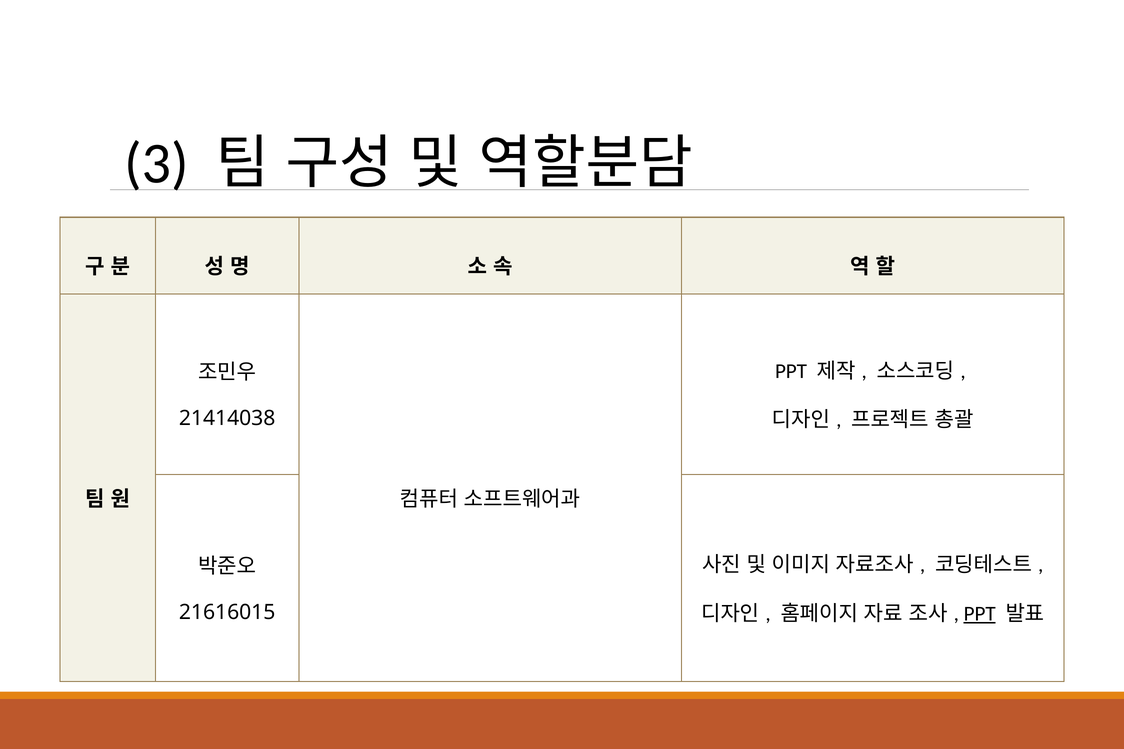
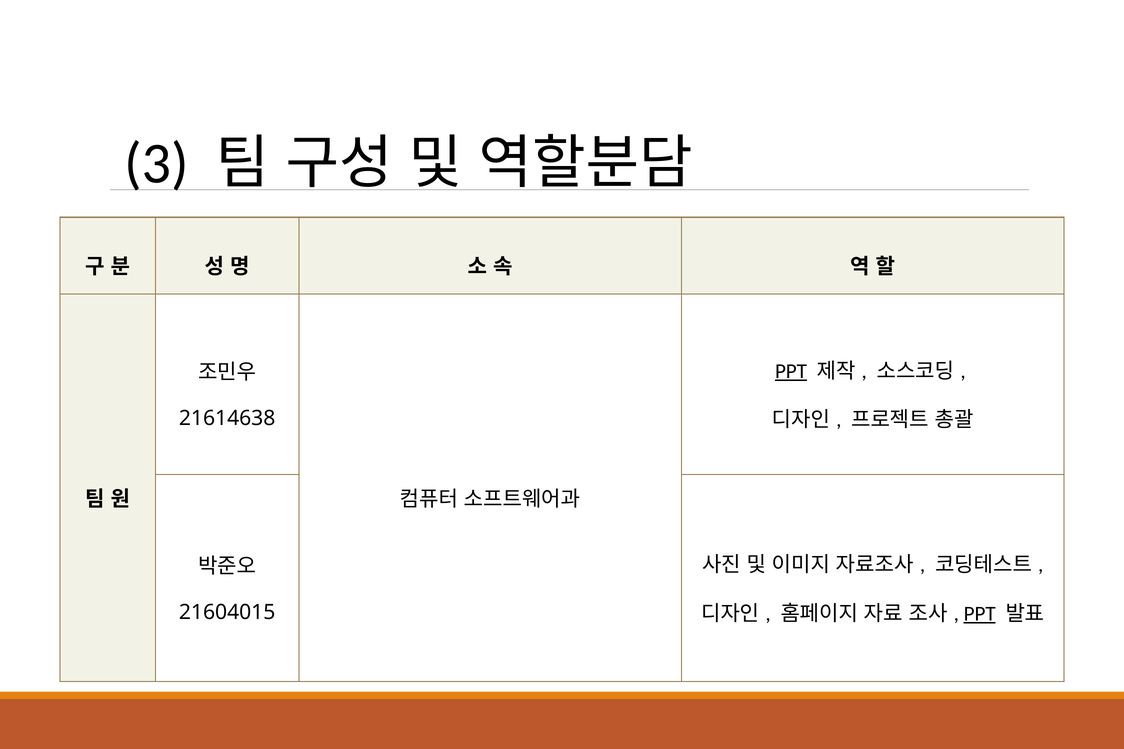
PPT underline: none -> present (791, 371)
21414038: 21414038 -> 21614638 (227, 418)
21616015: 21616015 -> 21604015 (227, 612)
